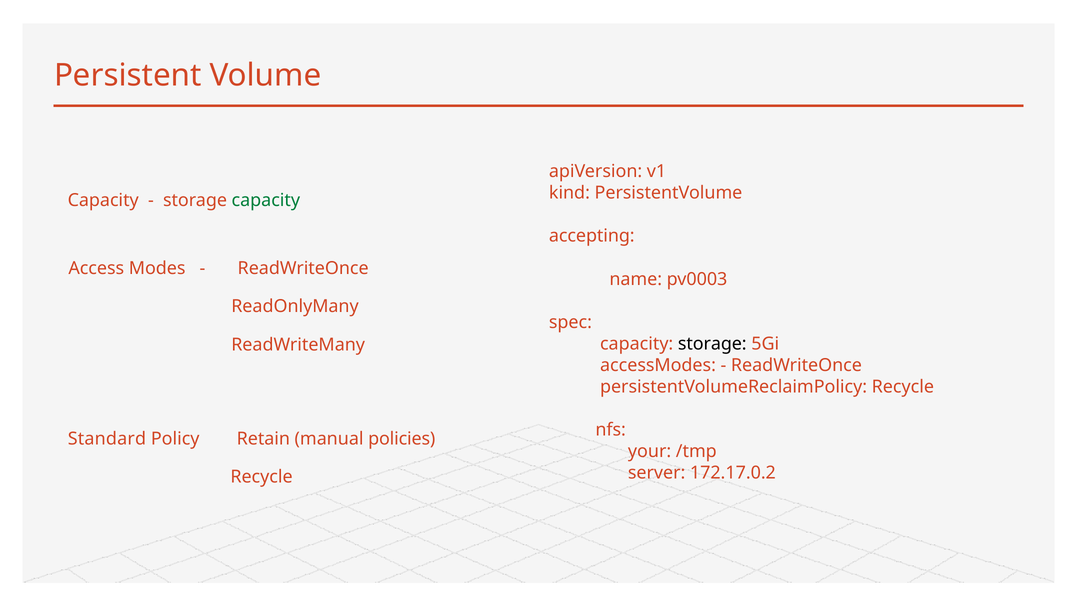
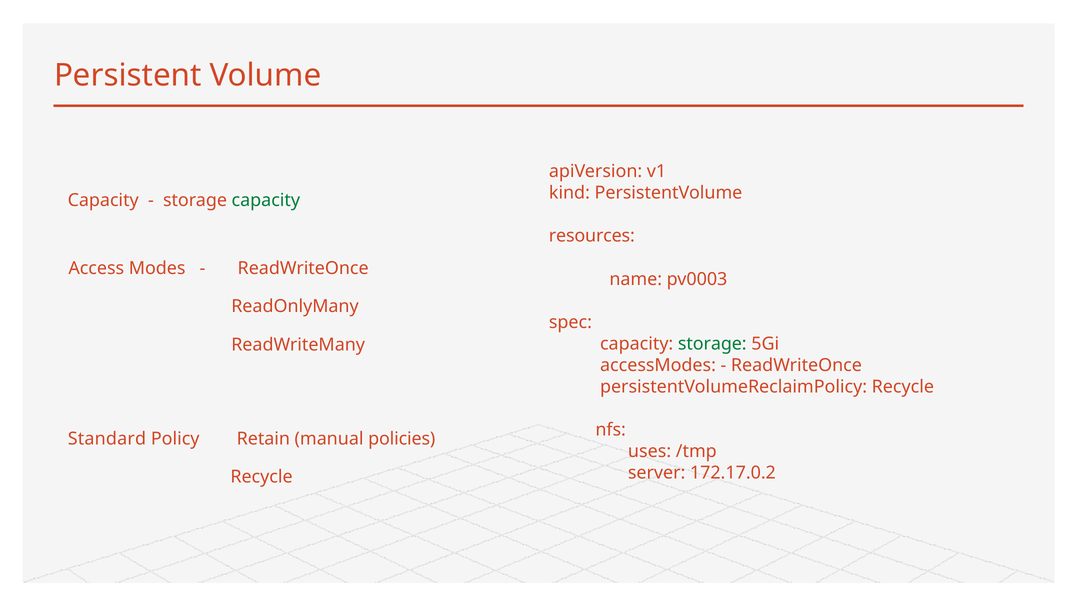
accepting: accepting -> resources (592, 236)
storage colour: black -> green (712, 344)
your: your -> uses (650, 451)
